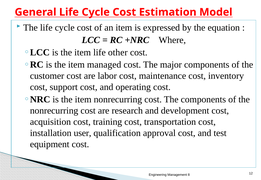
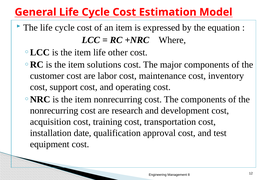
managed: managed -> solutions (104, 65)
user: user -> date (83, 133)
